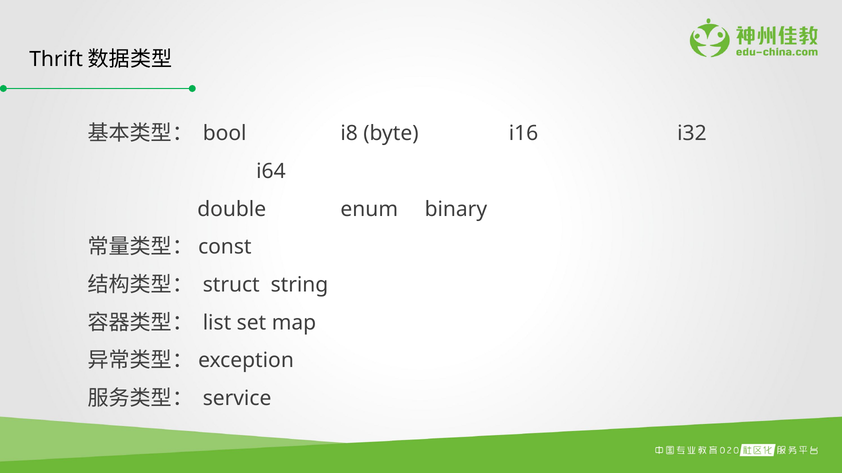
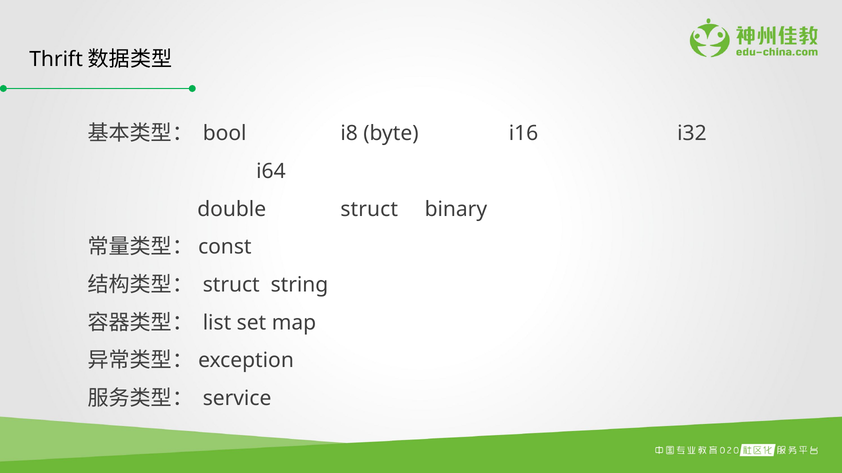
double enum: enum -> struct (369, 209)
